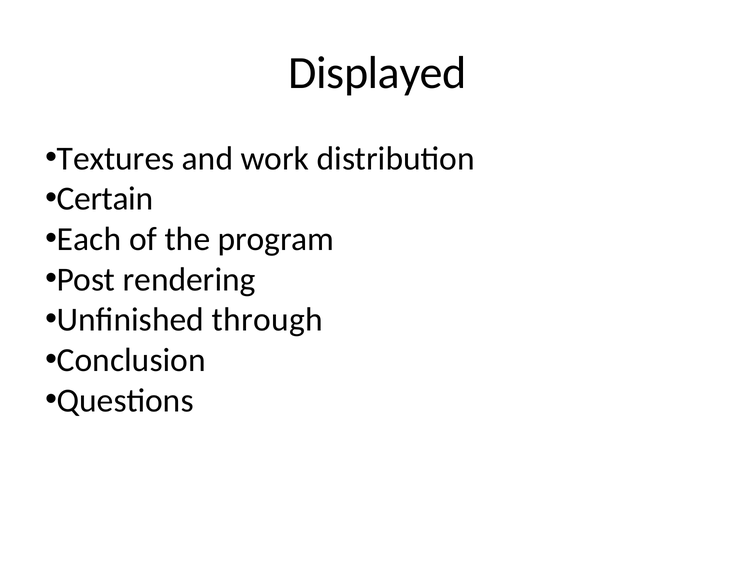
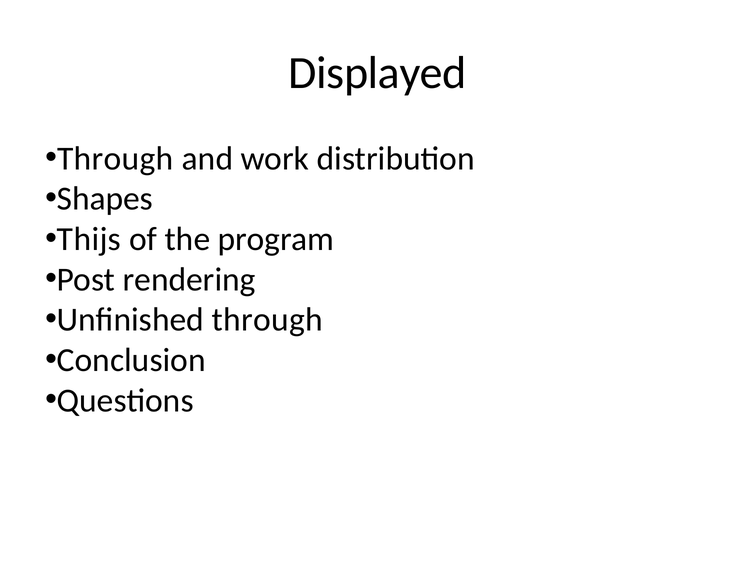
Textures: Textures -> Through (115, 158)
Certain: Certain -> Shapes (105, 199)
Each: Each -> Thijs (89, 239)
